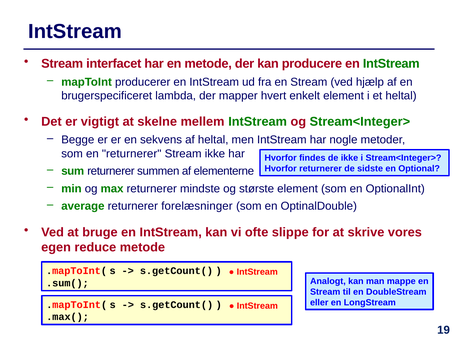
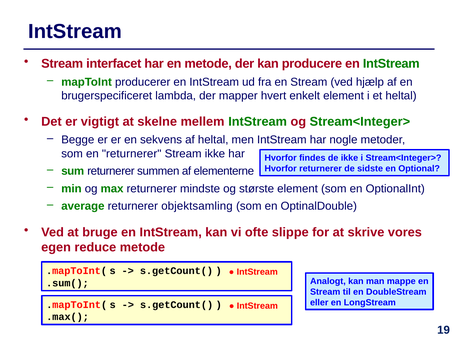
forelæsninger: forelæsninger -> objektsamling (197, 206)
